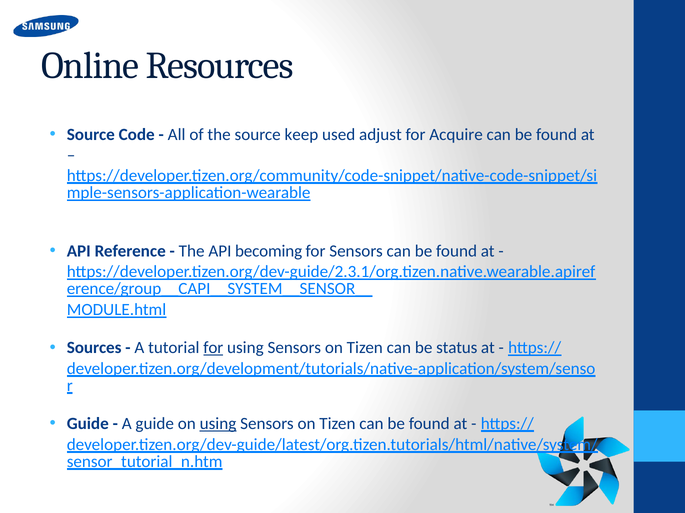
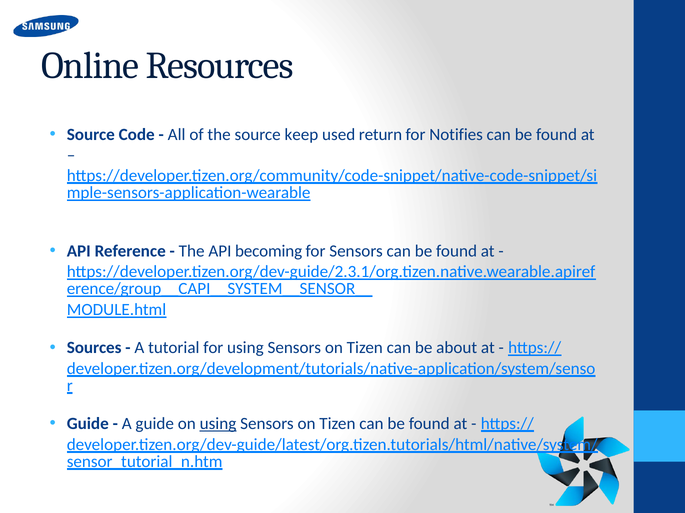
adjust: adjust -> return (380, 135)
Acquire: Acquire -> Notifies (456, 135)
for underline: present -> none (213, 348)
status: status -> about (457, 348)
